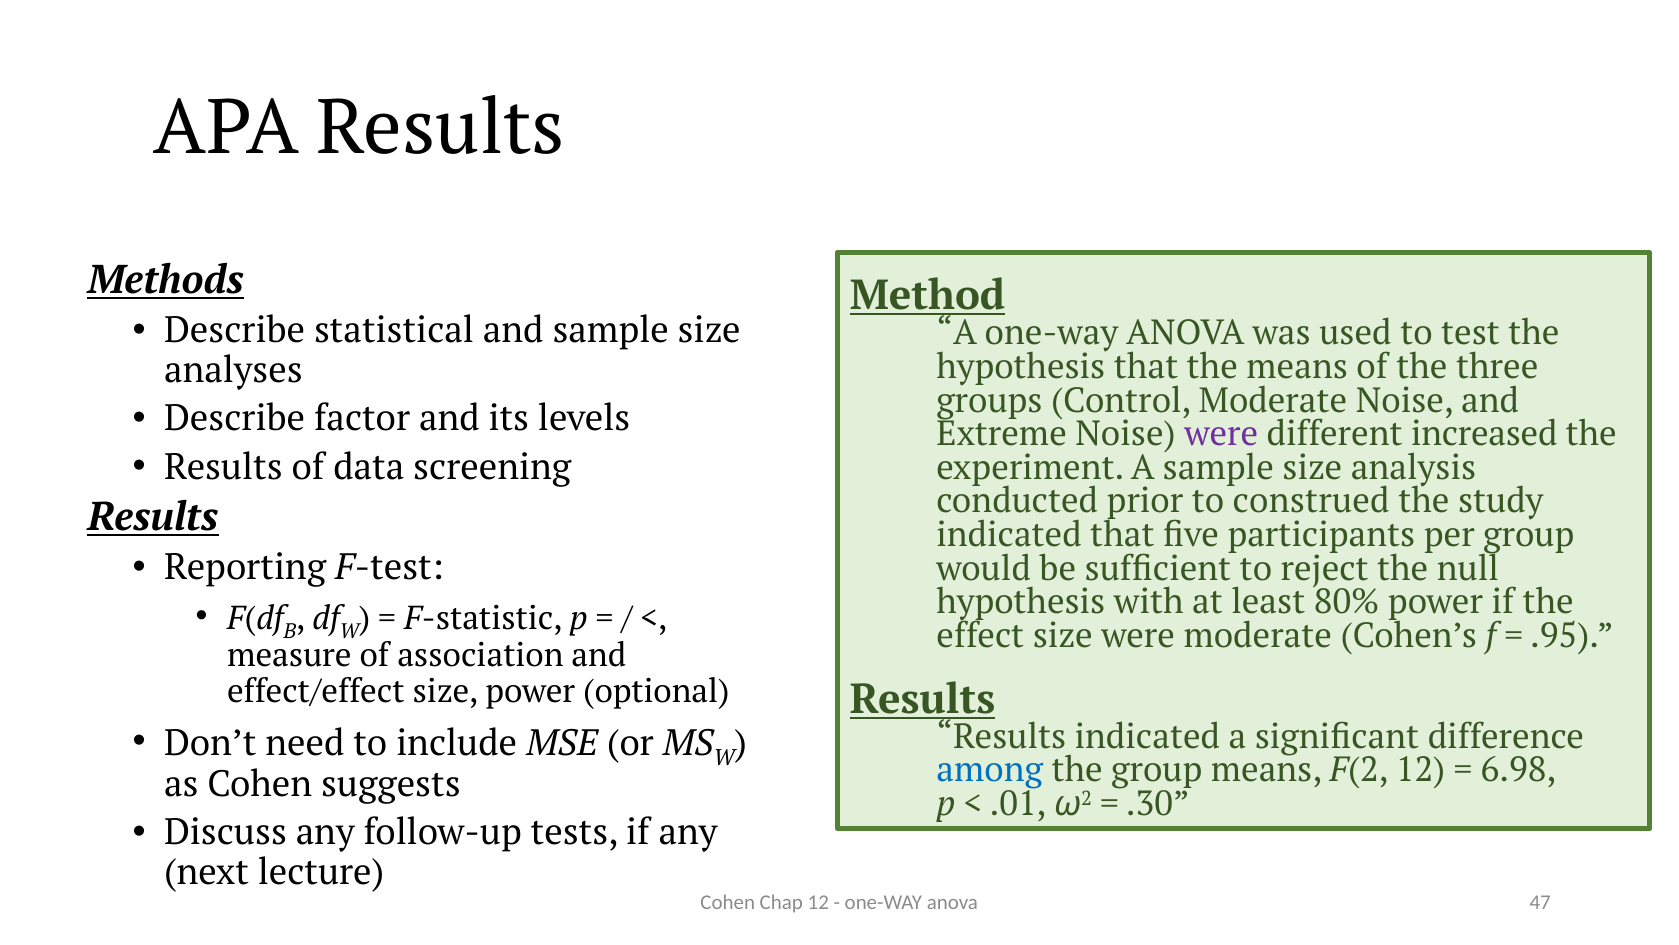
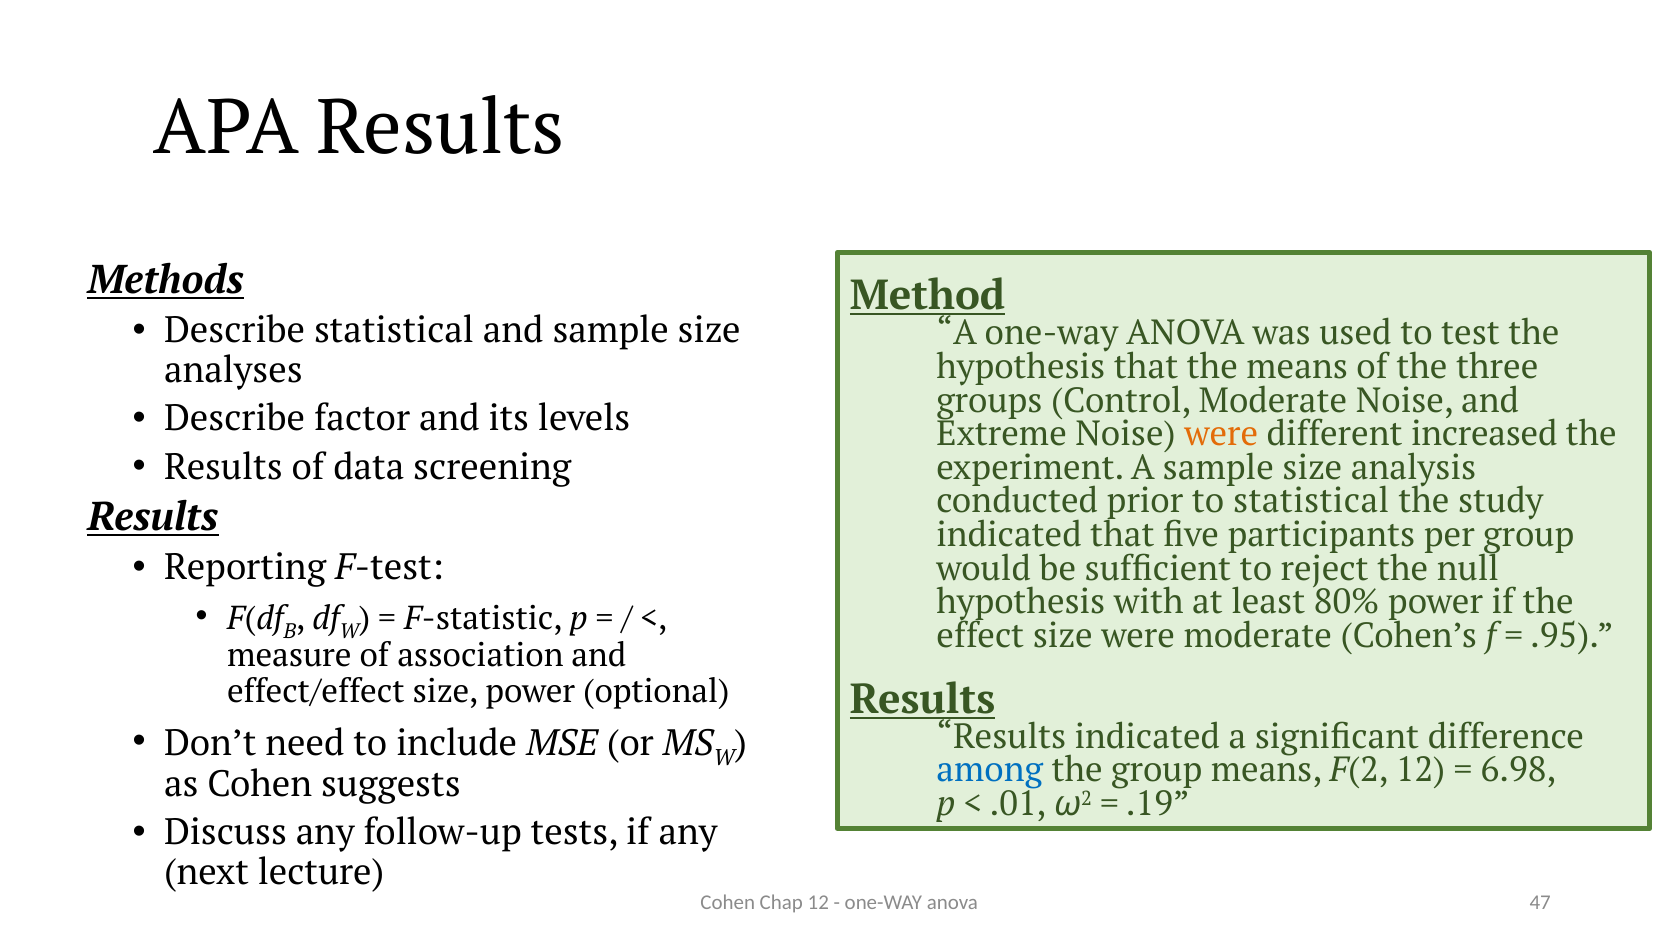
were colour: purple -> orange (1221, 434)
to construed: construed -> statistical (1311, 501)
.30: .30 -> .19 (1158, 804)
